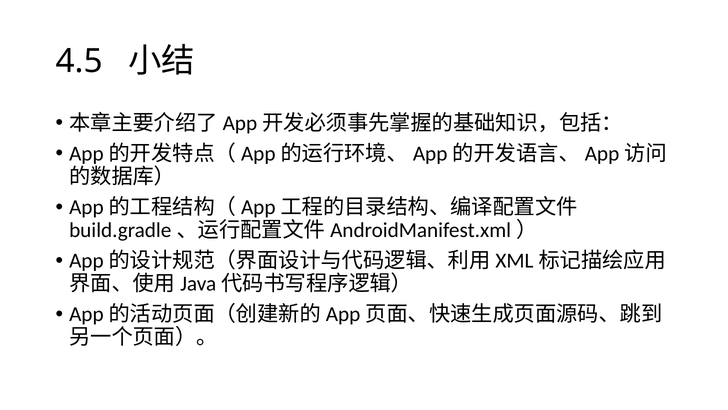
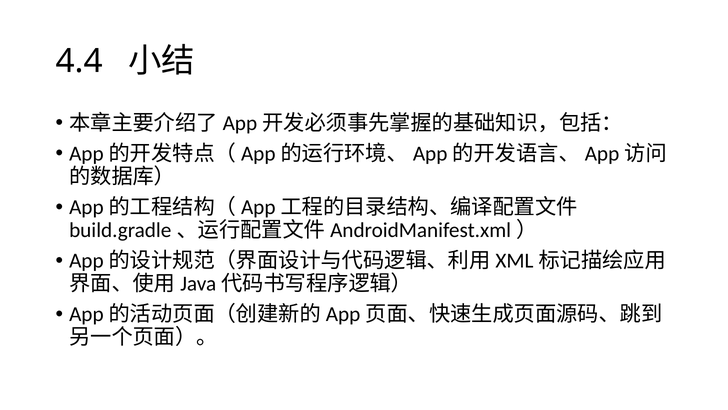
4.5: 4.5 -> 4.4 (79, 61)
